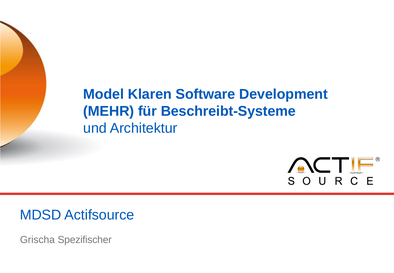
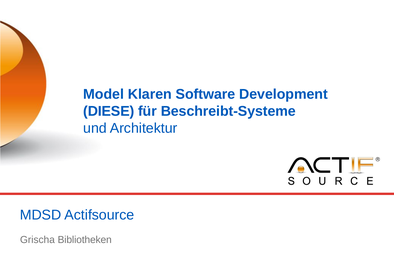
MEHR: MEHR -> DIESE (109, 111)
Spezifischer: Spezifischer -> Bibliotheken (85, 240)
